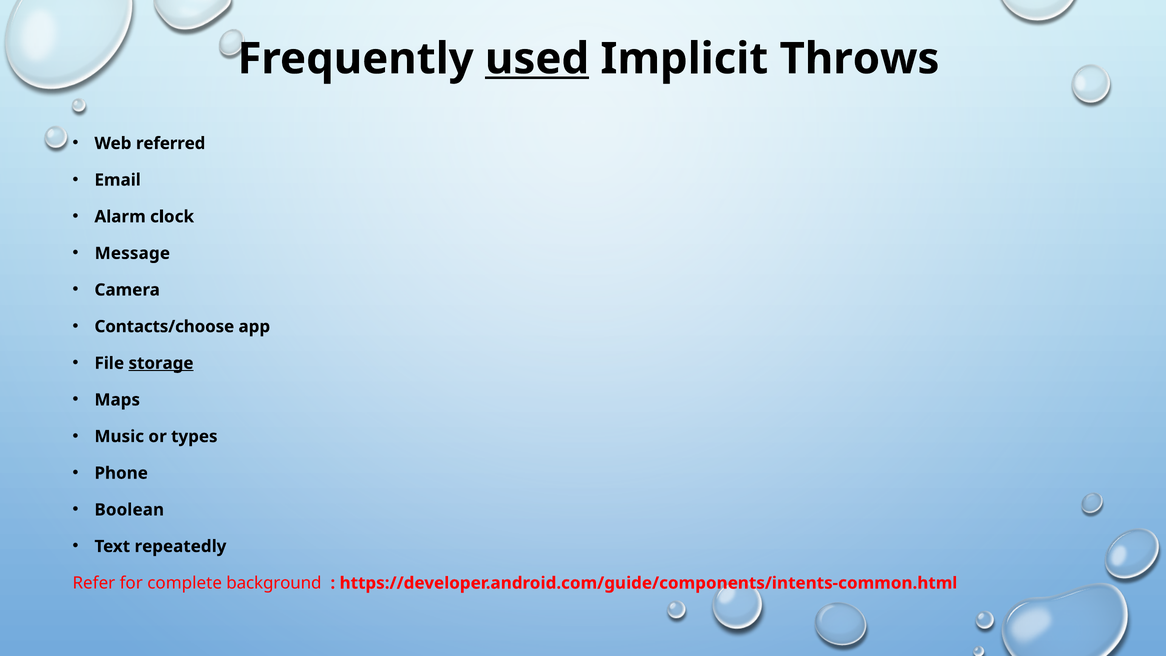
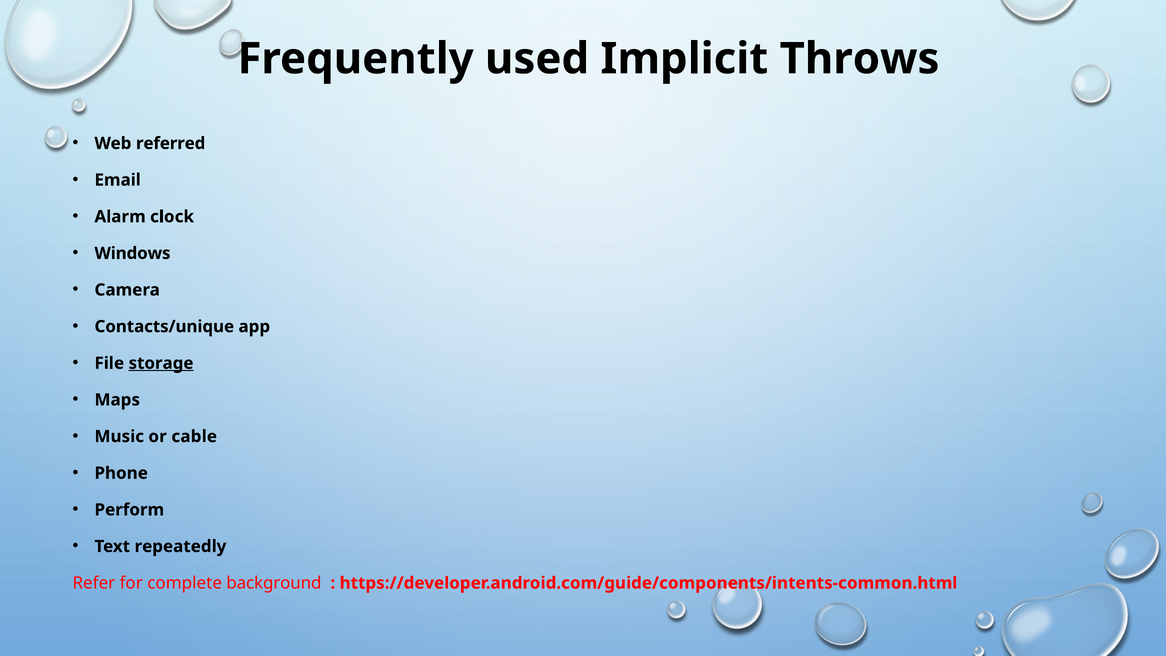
used underline: present -> none (537, 59)
Message: Message -> Windows (133, 253)
Contacts/choose: Contacts/choose -> Contacts/unique (164, 327)
types: types -> cable (194, 436)
Boolean: Boolean -> Perform (129, 510)
